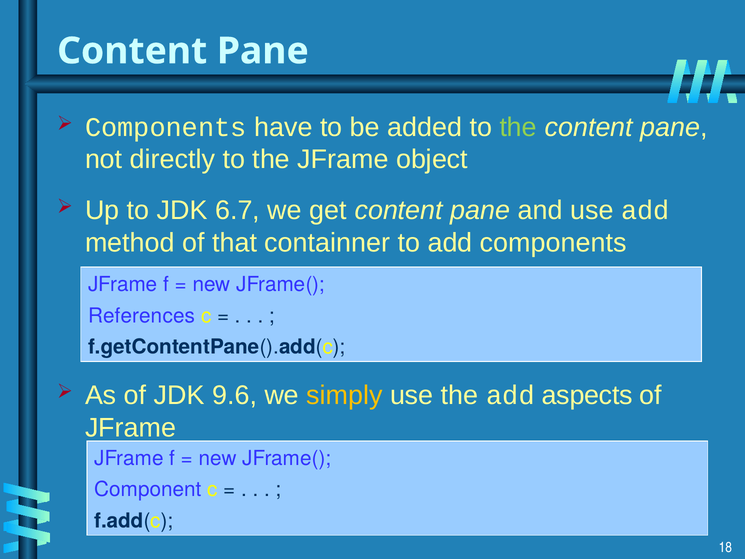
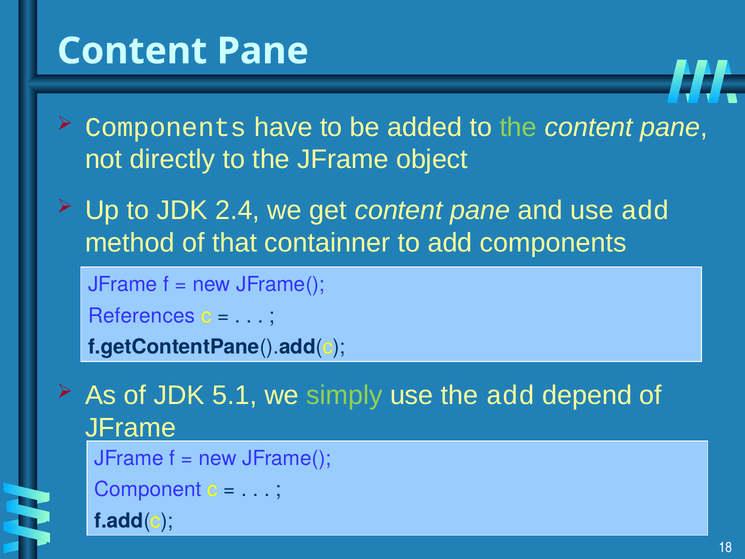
6.7: 6.7 -> 2.4 (238, 210)
9.6: 9.6 -> 5.1 (235, 395)
simply colour: yellow -> light green (344, 395)
aspects: aspects -> depend (587, 395)
